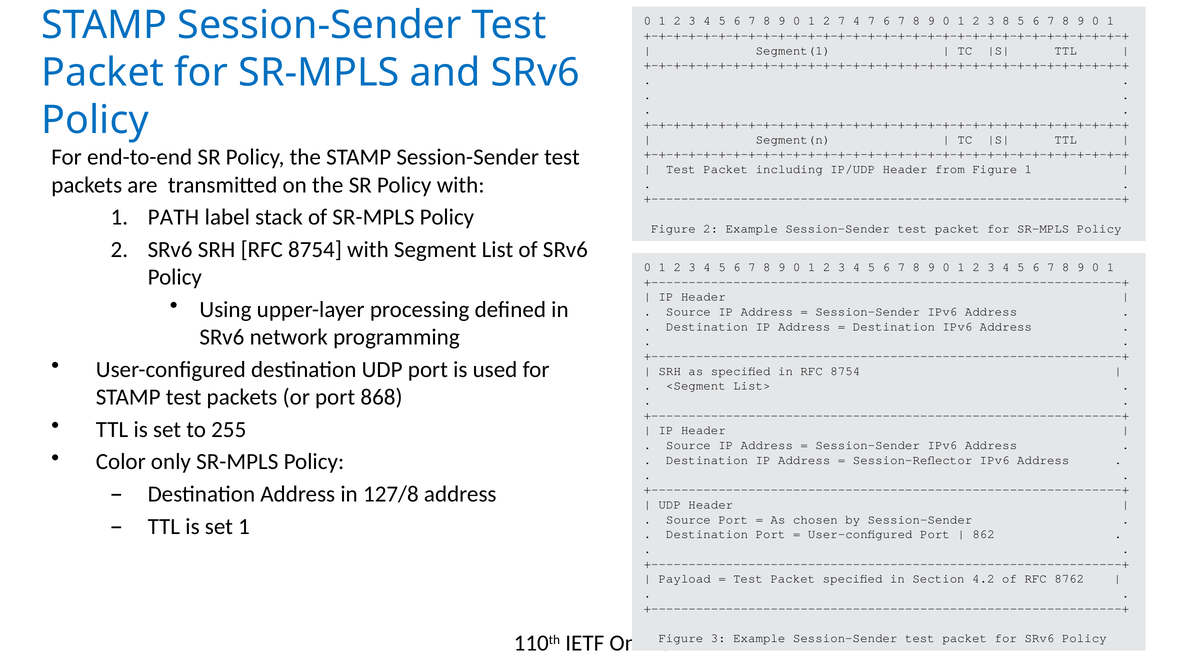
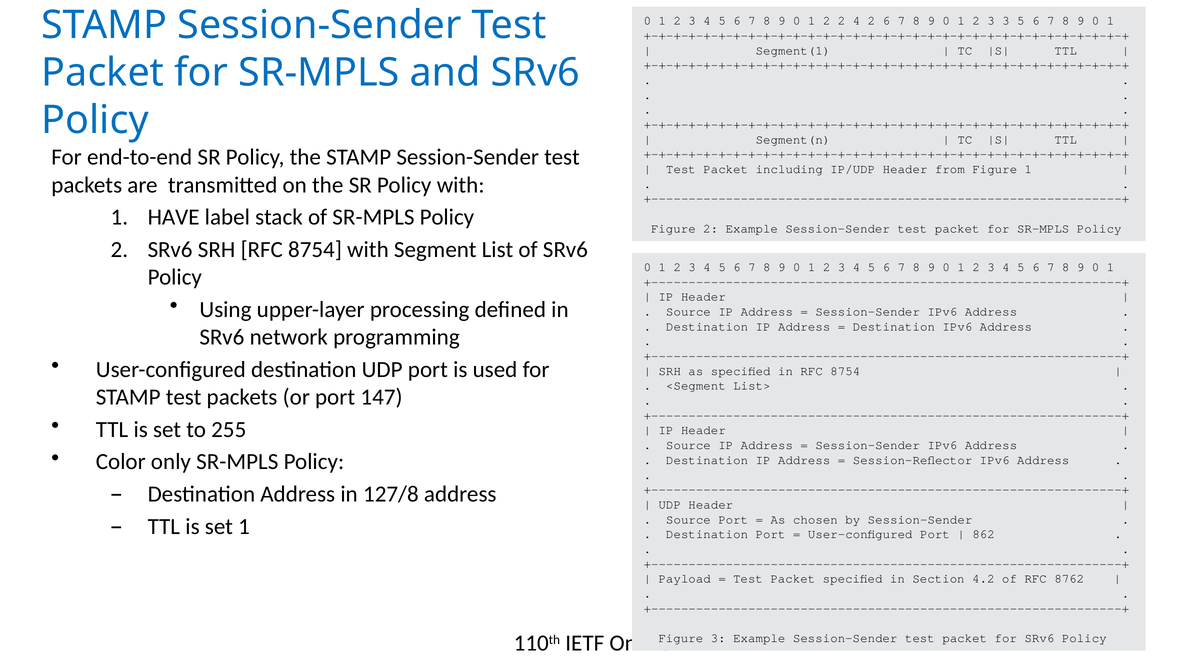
2 7: 7 -> 2 (841, 21)
4 7: 7 -> 2 (871, 21)
3 8: 8 -> 3 (1006, 21)
PATH: PATH -> HAVE (174, 217)
868: 868 -> 147 (381, 397)
